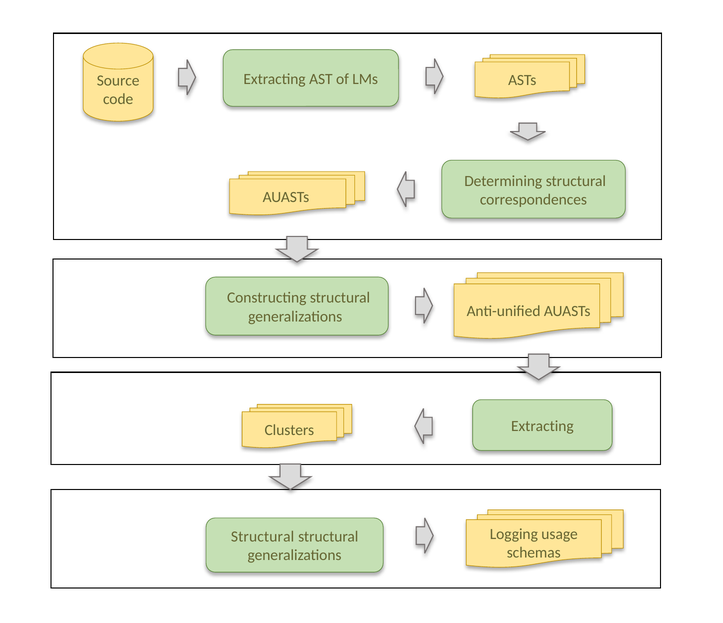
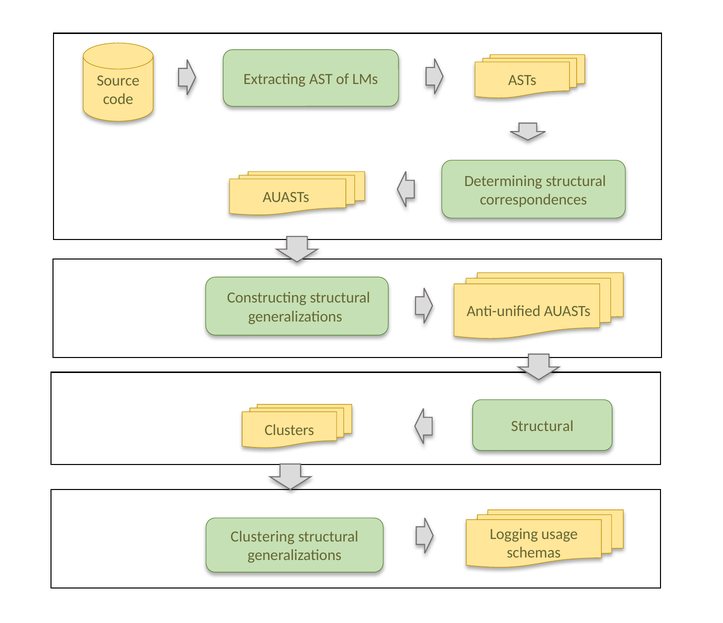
Extracting: Extracting -> Structural (542, 426)
Structural: Structural -> Clustering (263, 537)
